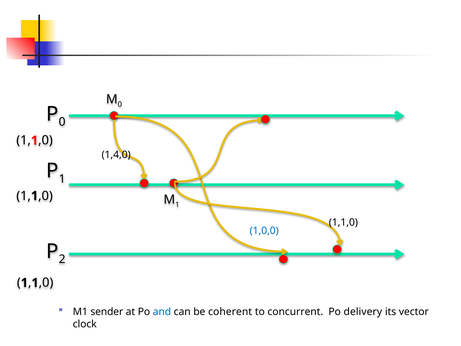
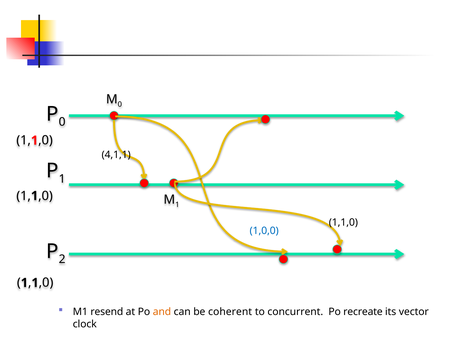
1,4,0: 1,4,0 -> 4,1,1 (116, 155)
sender: sender -> resend (107, 311)
and colour: blue -> orange (162, 311)
delivery: delivery -> recreate (363, 311)
